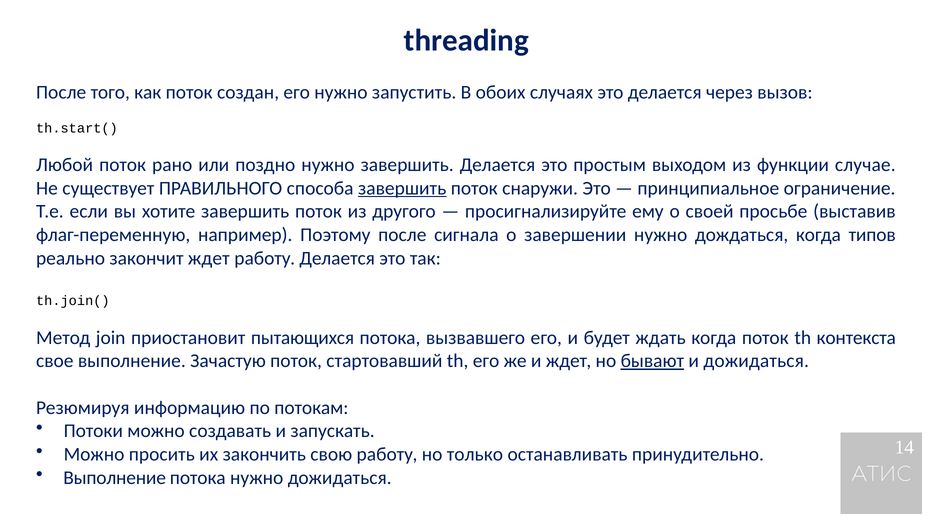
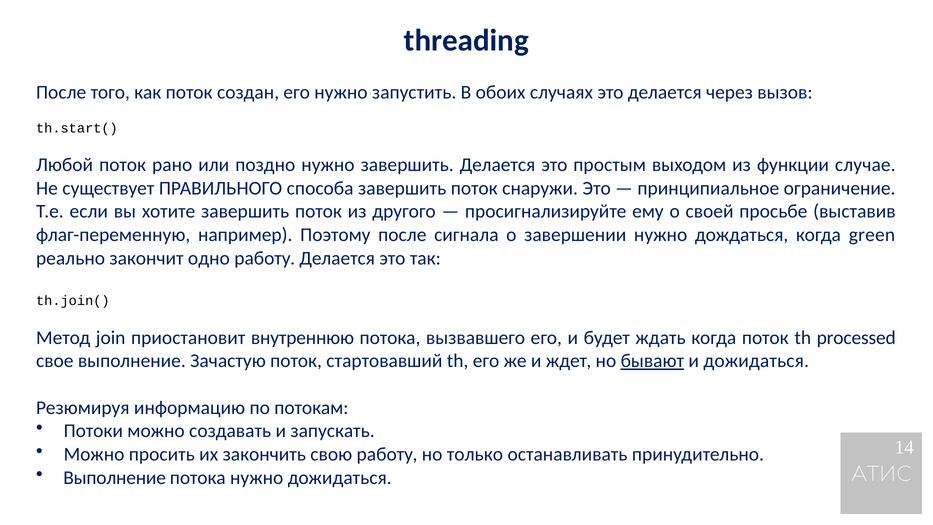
завершить underline: present -> none (402, 188)
типов: типов -> green (872, 235)
закончит ждет: ждет -> одно (209, 258)
пытающихся: пытающихся -> внутреннюю (303, 337)
контекста: контекста -> processed (856, 337)
